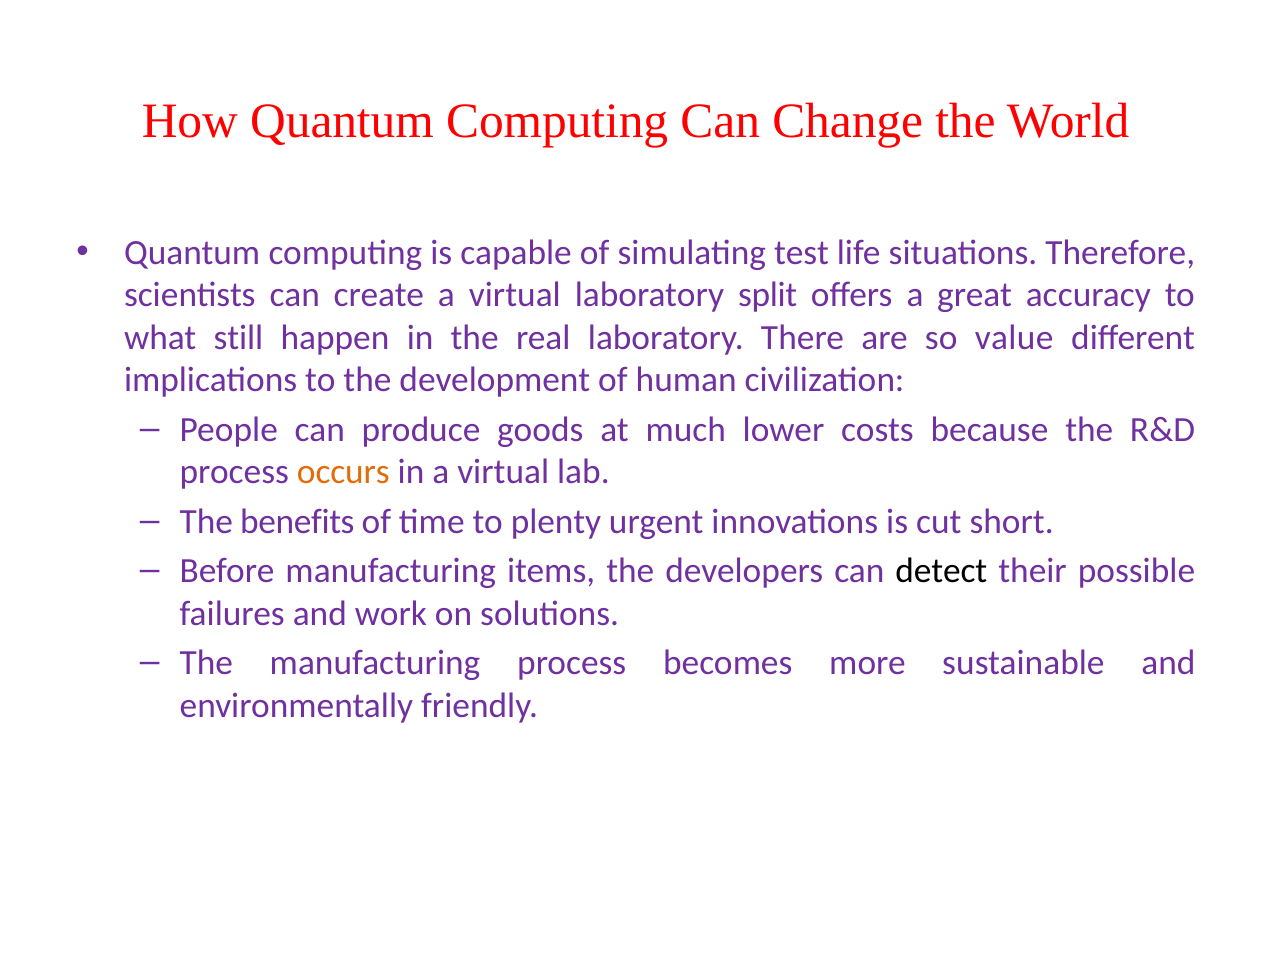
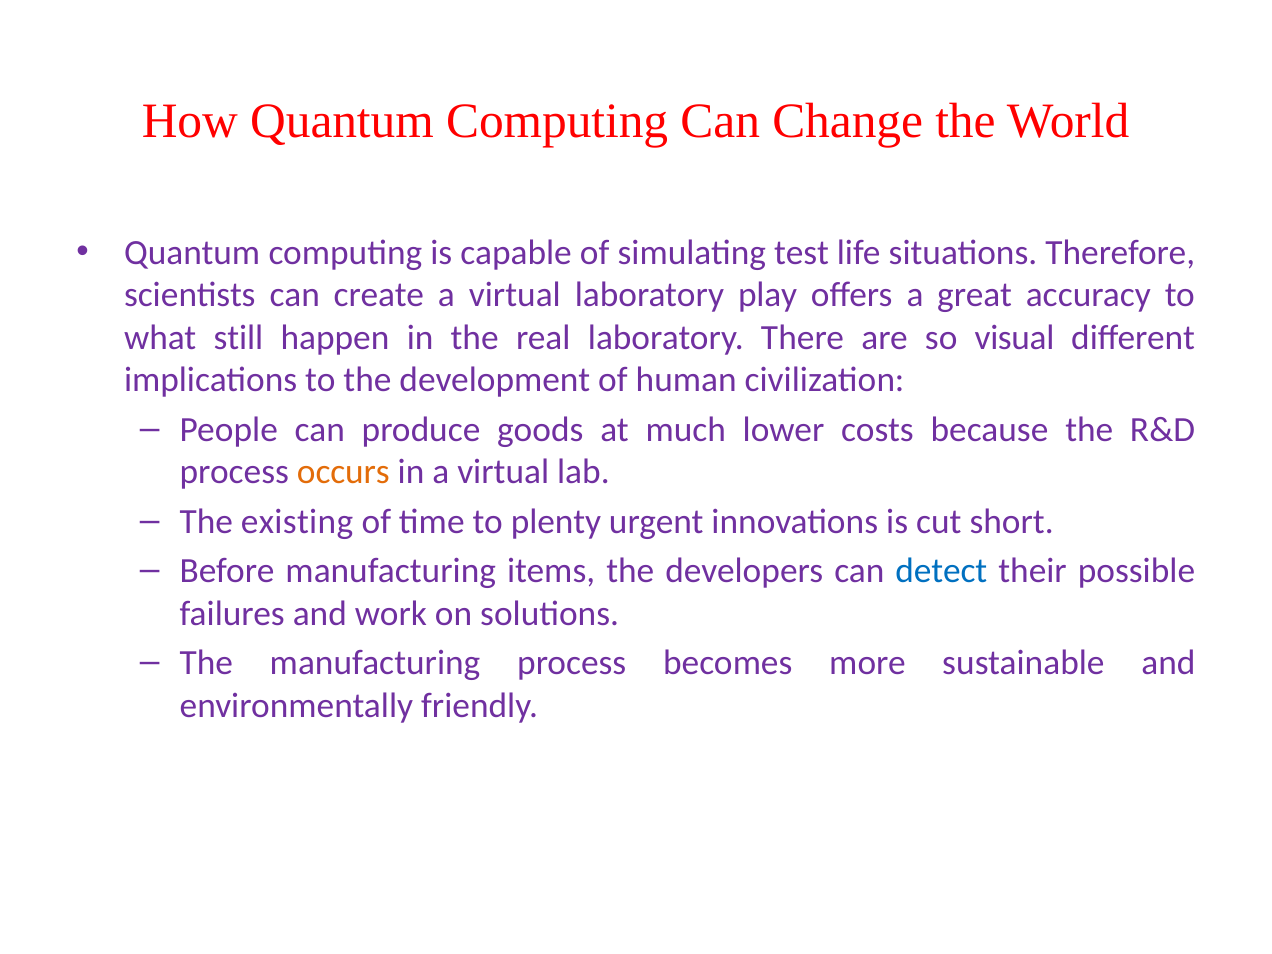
split: split -> play (768, 295)
value: value -> visual (1015, 338)
benefits: benefits -> existing (297, 522)
detect colour: black -> blue (941, 571)
